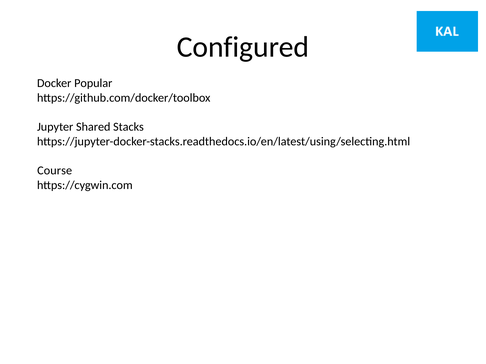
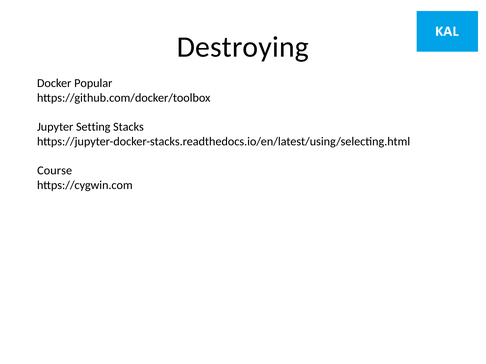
Configured: Configured -> Destroying (243, 47)
Shared: Shared -> Setting (93, 127)
